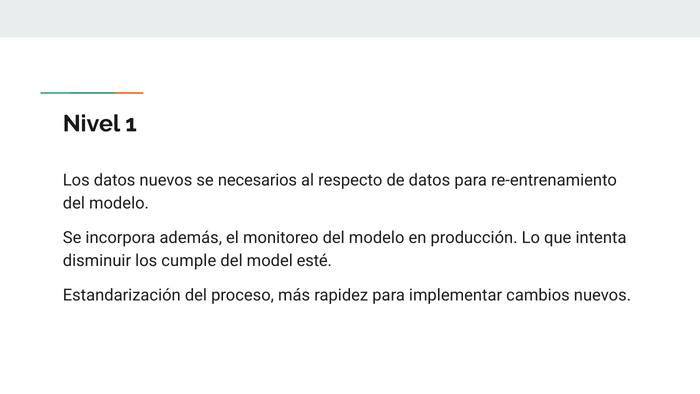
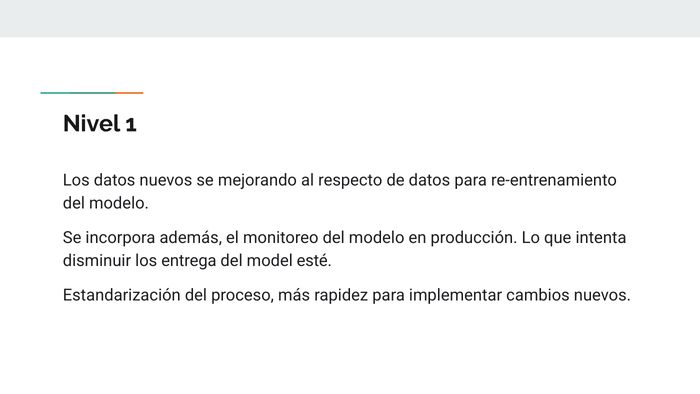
necesarios: necesarios -> mejorando (257, 180)
cumple: cumple -> entrega (189, 260)
